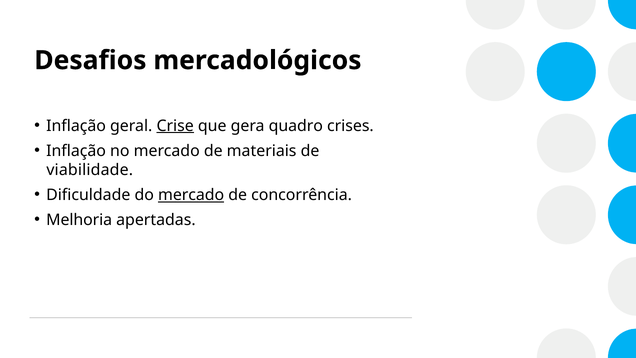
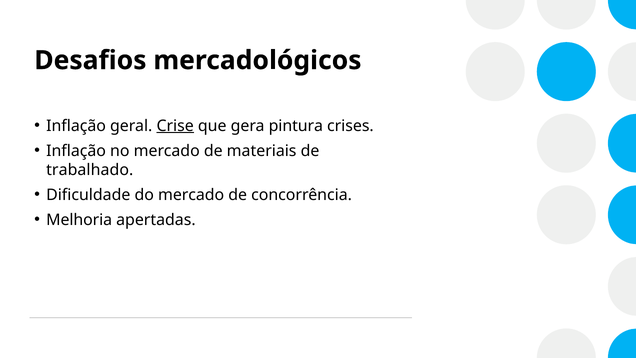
quadro: quadro -> pintura (296, 126)
viabilidade: viabilidade -> trabalhado (90, 170)
mercado underline: present -> none (191, 195)
